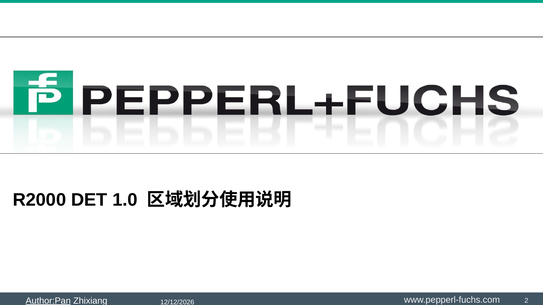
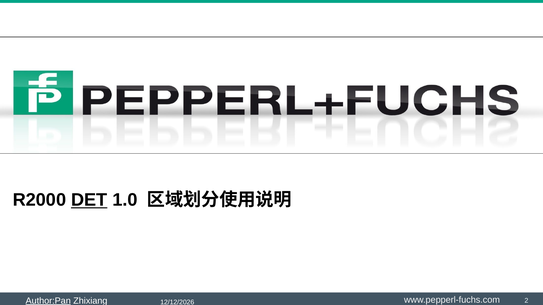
DET underline: none -> present (89, 200)
